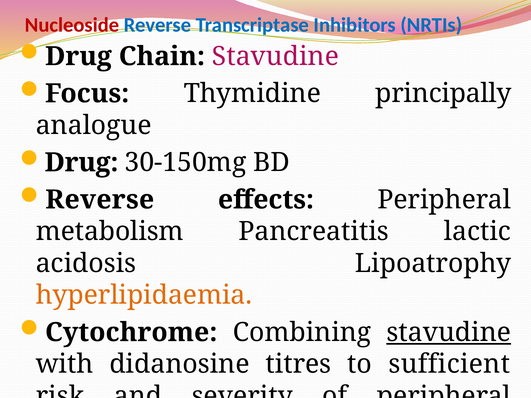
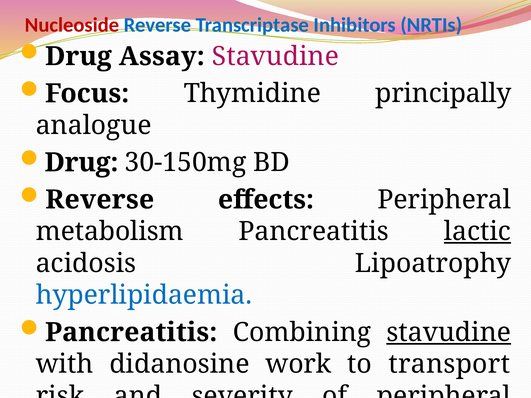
Chain: Chain -> Assay (162, 56)
lactic underline: none -> present (477, 232)
hyperlipidaemia colour: orange -> blue (144, 295)
Cytochrome: Cytochrome -> Pancreatitis (131, 333)
titres: titres -> work (299, 364)
sufficient: sufficient -> transport (449, 364)
